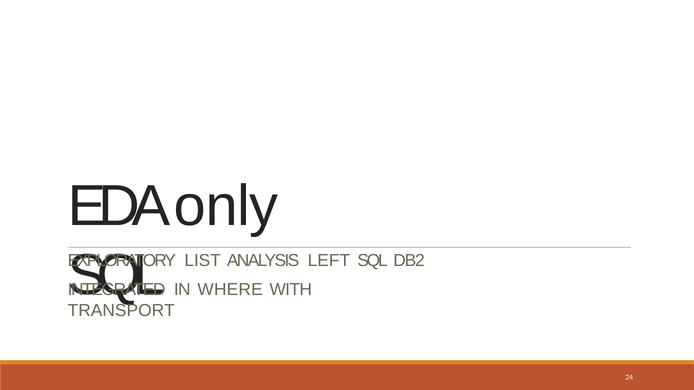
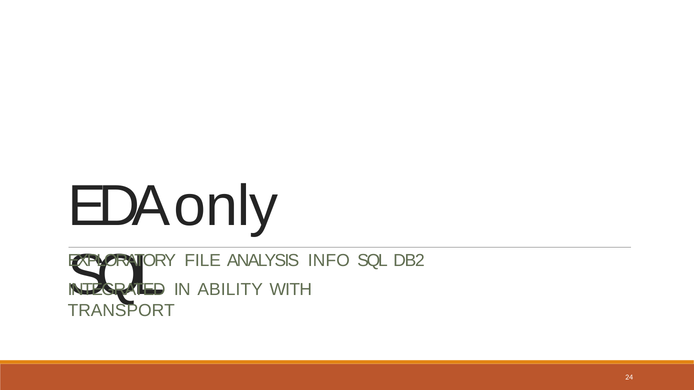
LIST: LIST -> FILE (203, 261)
LEFT: LEFT -> INFO (329, 261)
WHERE: WHERE -> ABILITY (230, 290)
